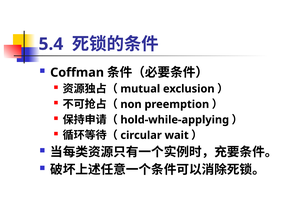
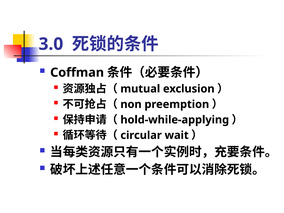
5.4: 5.4 -> 3.0 (51, 44)
